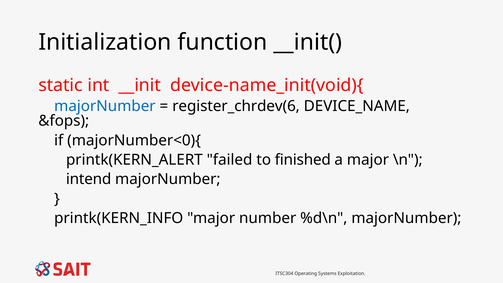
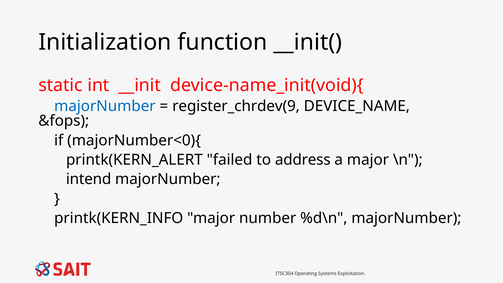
register_chrdev(6: register_chrdev(6 -> register_chrdev(9 (236, 106)
finished: finished -> address (303, 160)
